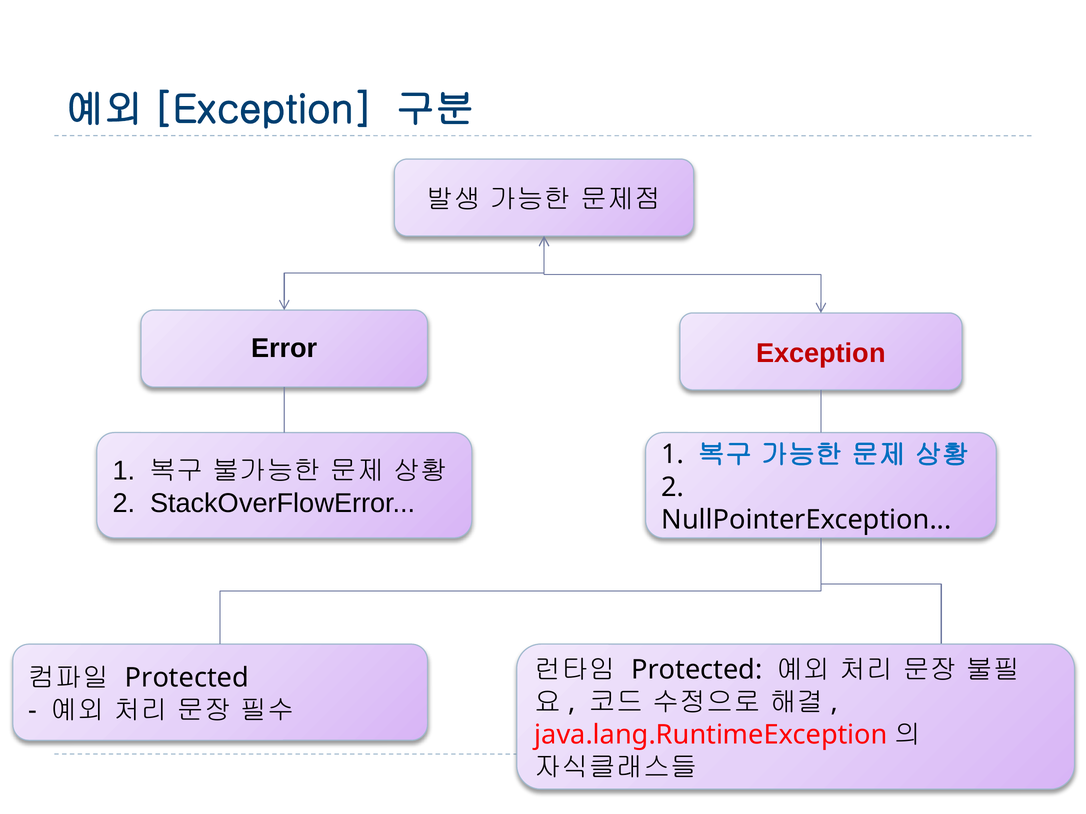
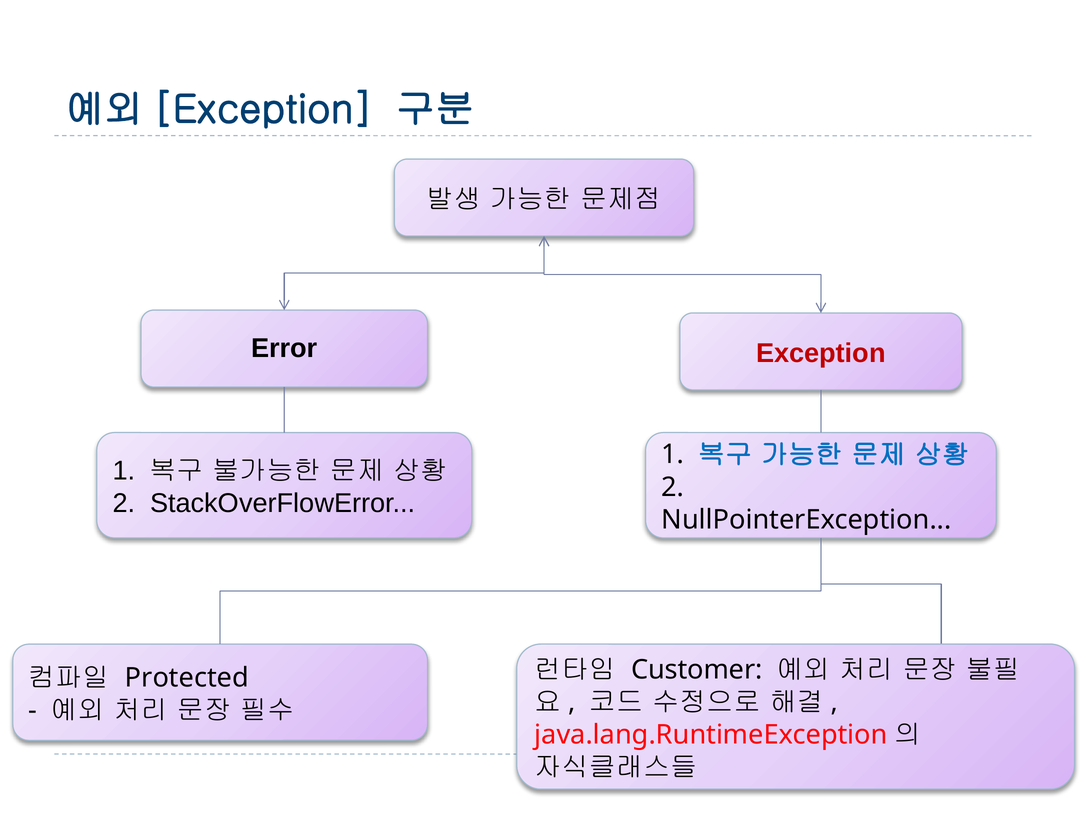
Protected: Protected -> Customer (697, 670)
